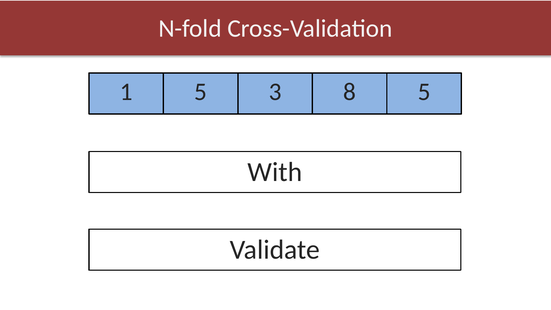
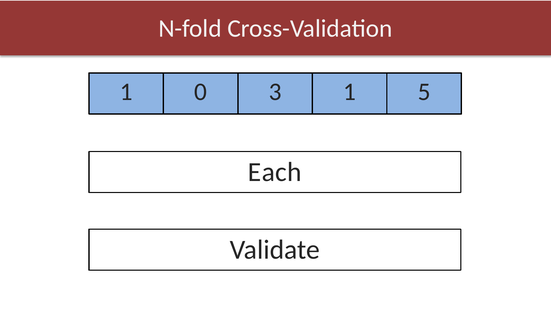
1 5: 5 -> 0 (201, 92)
8: 8 -> 1 (350, 92)
With: With -> Each (275, 172)
